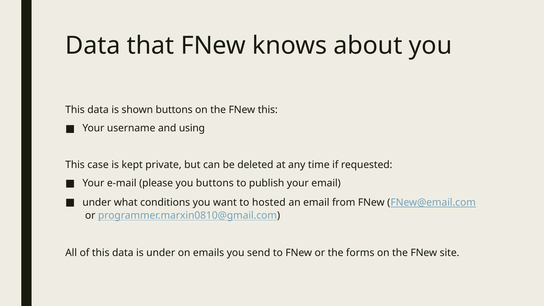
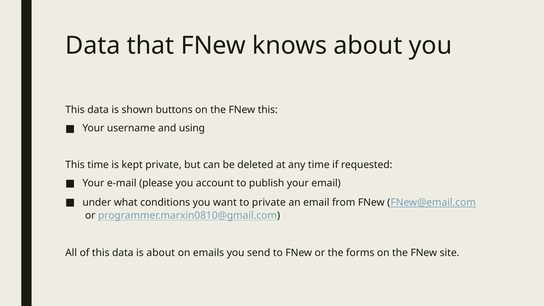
This case: case -> time (98, 165)
you buttons: buttons -> account (215, 183)
to hosted: hosted -> private (269, 202)
is under: under -> about (161, 253)
